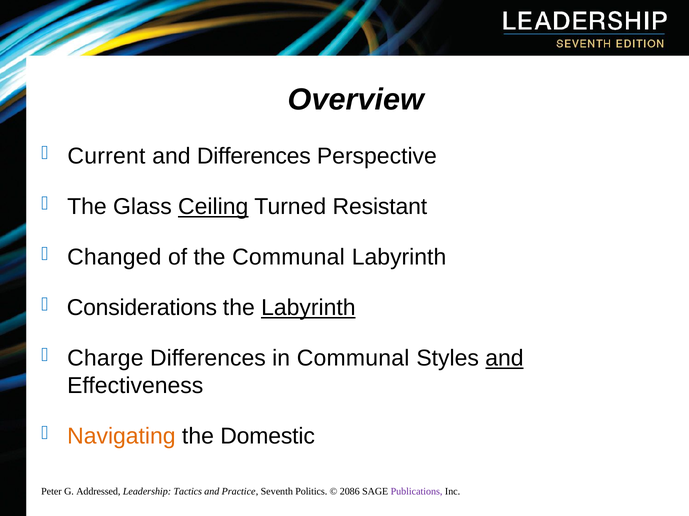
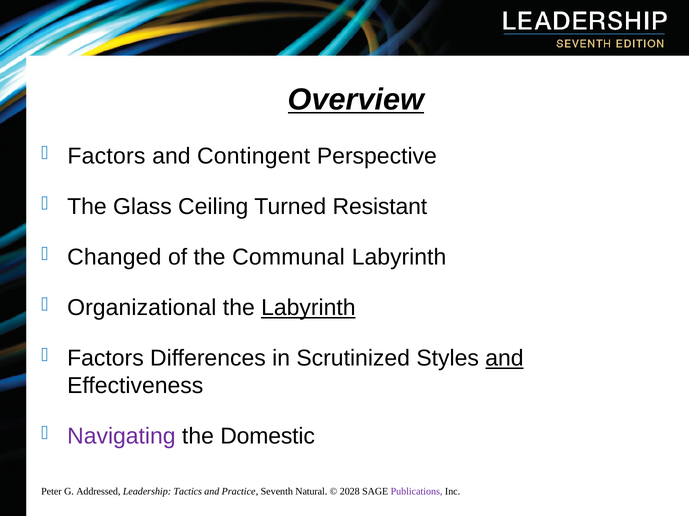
Overview underline: none -> present (356, 100)
Current: Current -> Factors (106, 157)
and Differences: Differences -> Contingent (254, 157)
Ceiling underline: present -> none (213, 207)
Considerations: Considerations -> Organizational (142, 308)
Charge: Charge -> Factors (105, 359)
in Communal: Communal -> Scrutinized (353, 359)
Navigating colour: orange -> purple (121, 437)
Politics: Politics -> Natural (311, 492)
2086: 2086 -> 2028 (350, 492)
